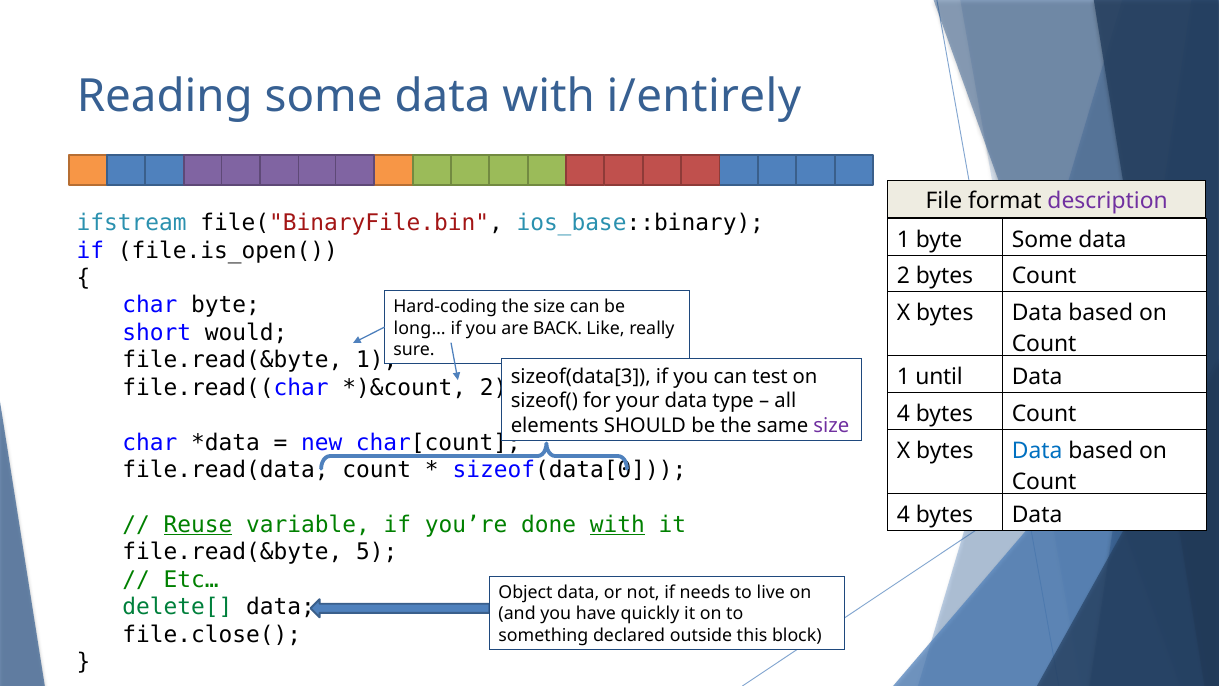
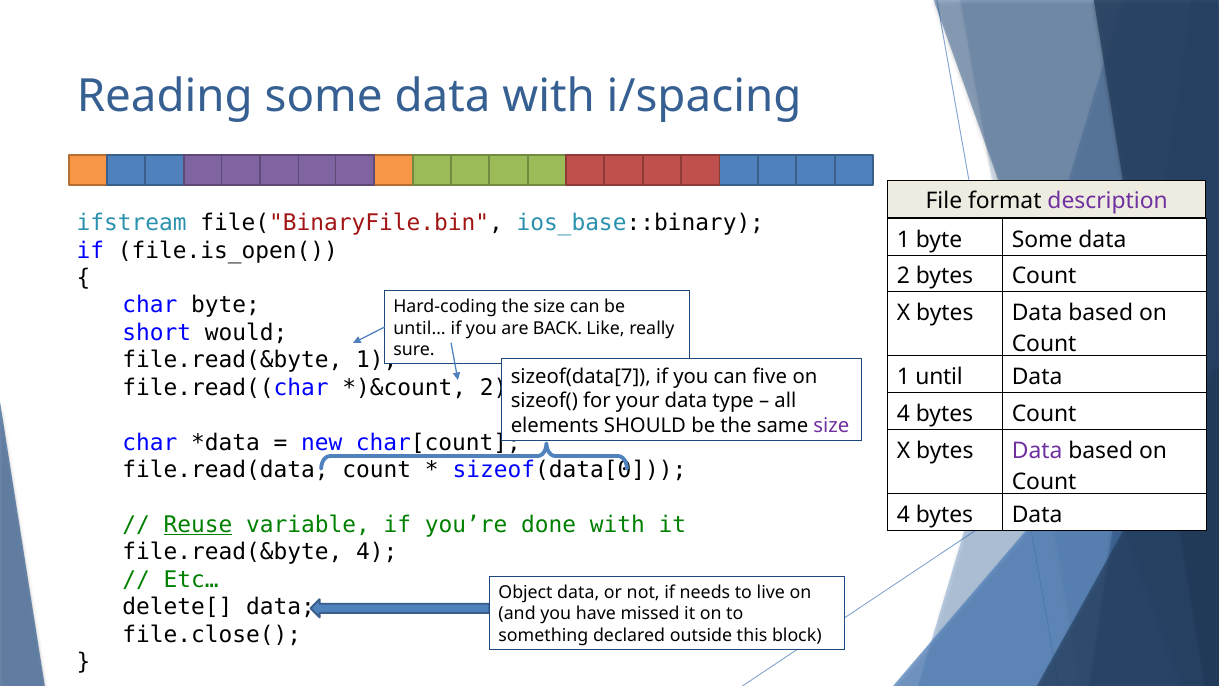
i/entirely: i/entirely -> i/spacing (704, 96)
long…: long… -> until… (420, 328)
sizeof(data[3: sizeof(data[3 -> sizeof(data[7 (581, 377)
test: test -> five (770, 377)
Data colour: blue -> purple (1037, 451)
with underline: present -> none (617, 525)
file.read(&byte 5: 5 -> 4 (377, 552)
delete[ colour: green -> black (177, 607)
quickly: quickly -> missed (650, 614)
